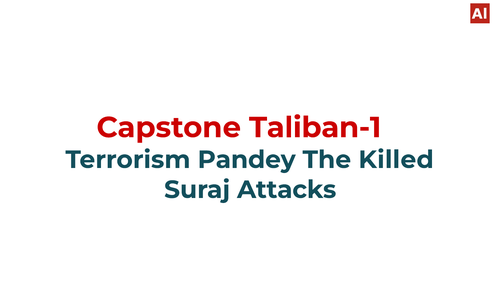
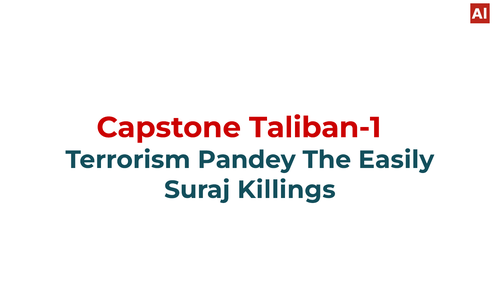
Killed: Killed -> Easily (396, 160)
Attacks: Attacks -> Killings (286, 190)
